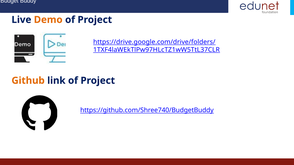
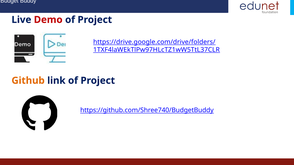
Demo colour: orange -> red (48, 20)
